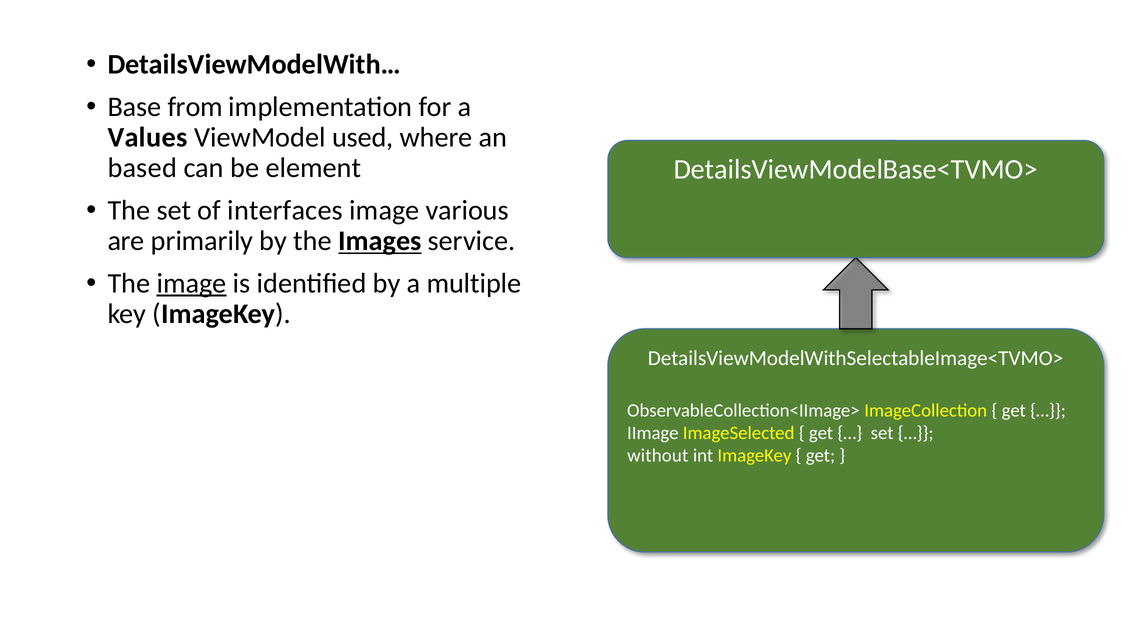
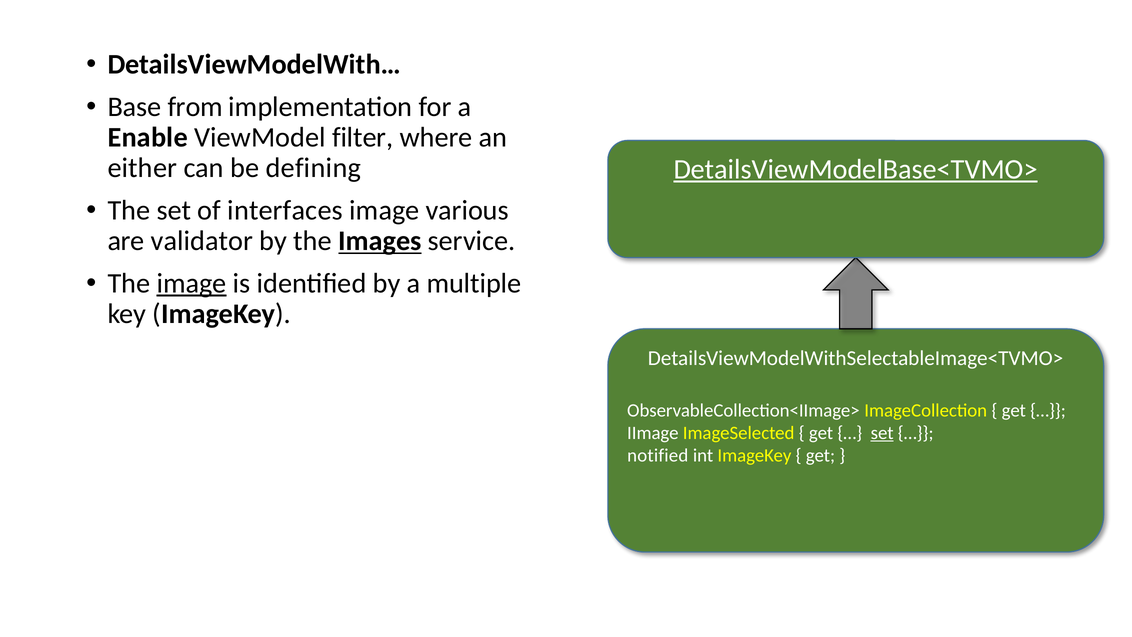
Values: Values -> Enable (148, 137)
used: used -> filter (363, 137)
based: based -> either (142, 168)
element: element -> defining (313, 168)
DetailsViewModelBase<TVMO> underline: none -> present (856, 169)
primarily: primarily -> validator (202, 241)
set underline: none -> present (882, 433)
without: without -> notified (658, 455)
